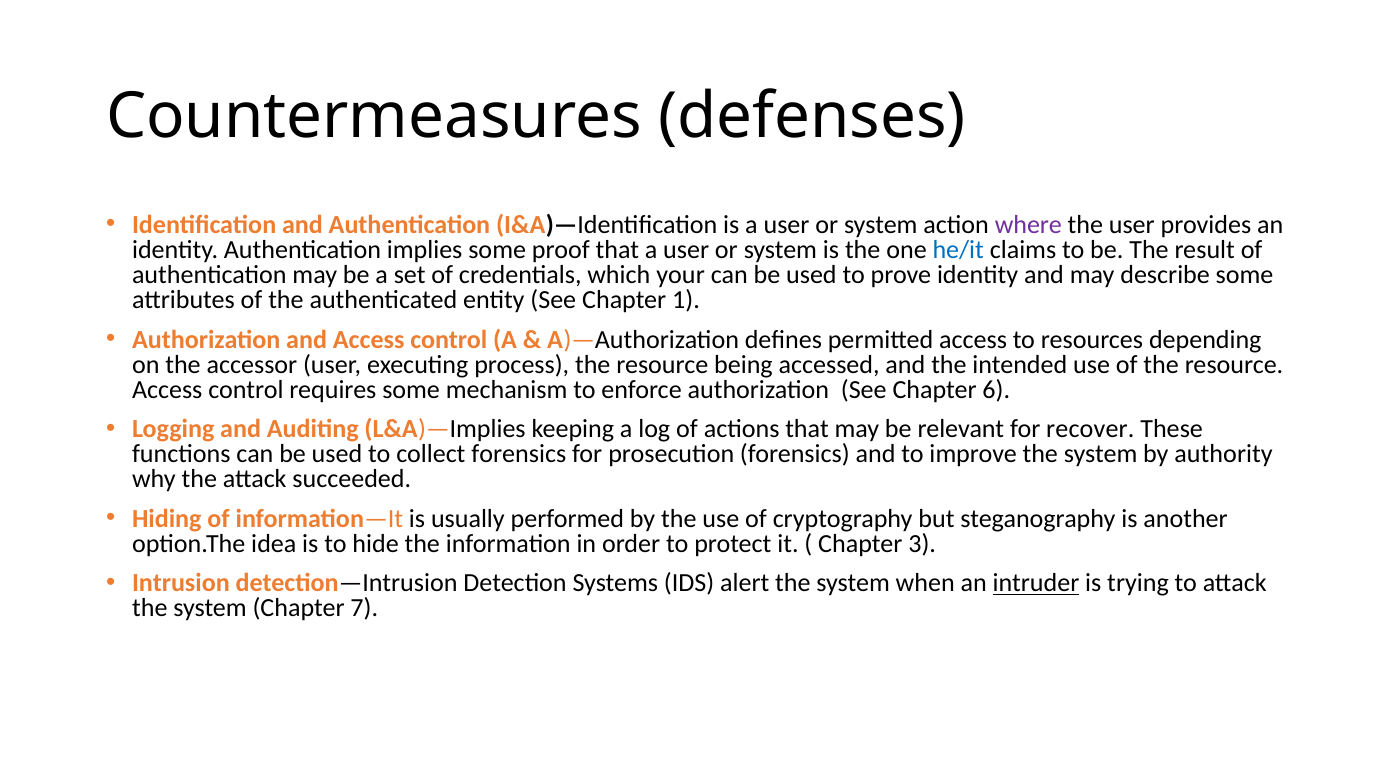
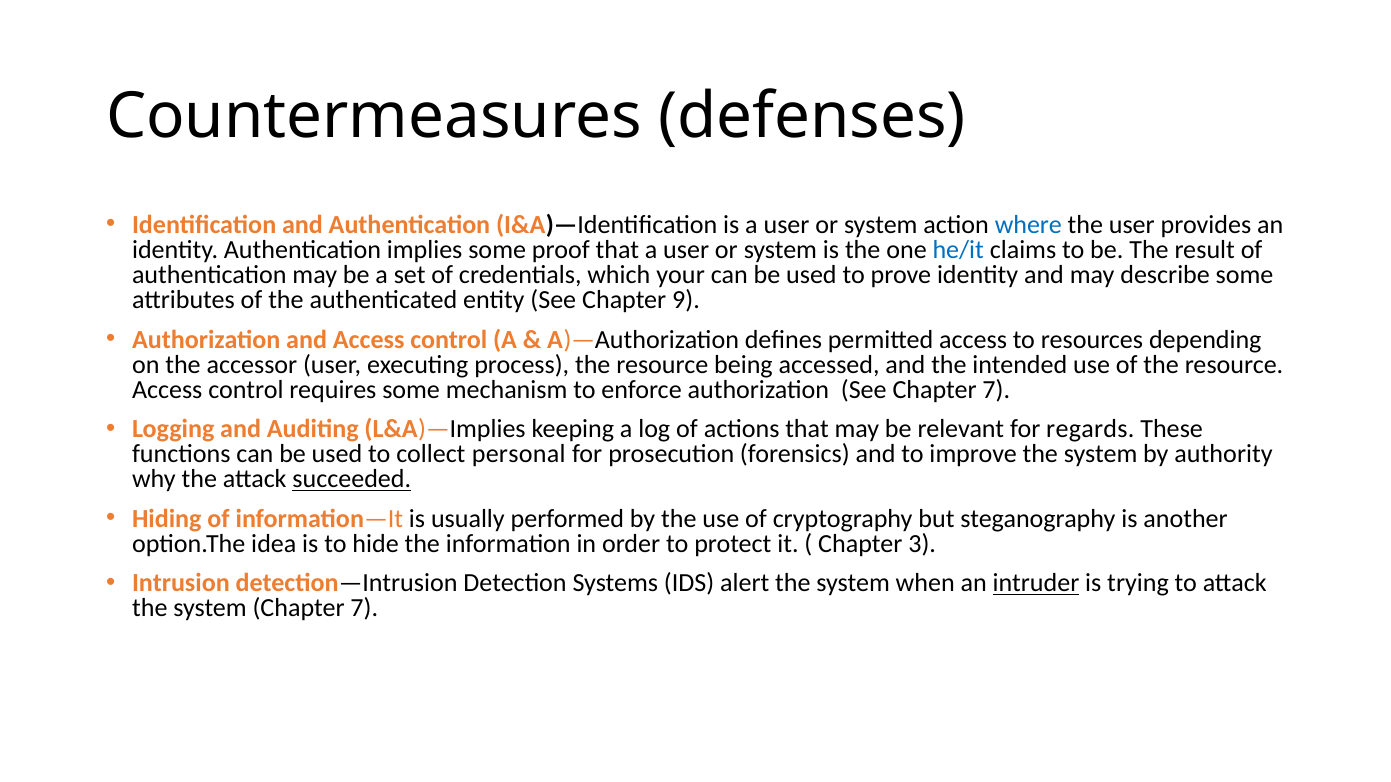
where colour: purple -> blue (1028, 225)
1: 1 -> 9 (686, 300)
See Chapter 6: 6 -> 7 (996, 390)
recover: recover -> regards (1090, 429)
collect forensics: forensics -> personal (519, 454)
succeeded underline: none -> present (352, 479)
